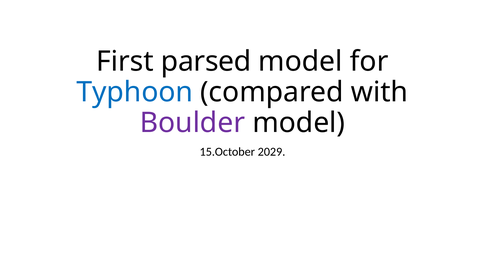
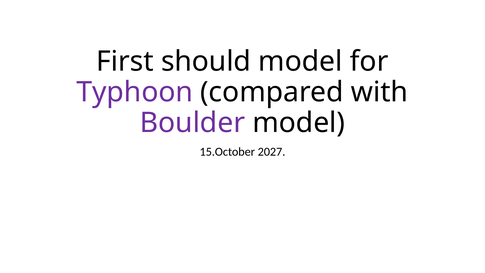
parsed: parsed -> should (206, 62)
Typhoon colour: blue -> purple (135, 92)
2029: 2029 -> 2027 (272, 152)
